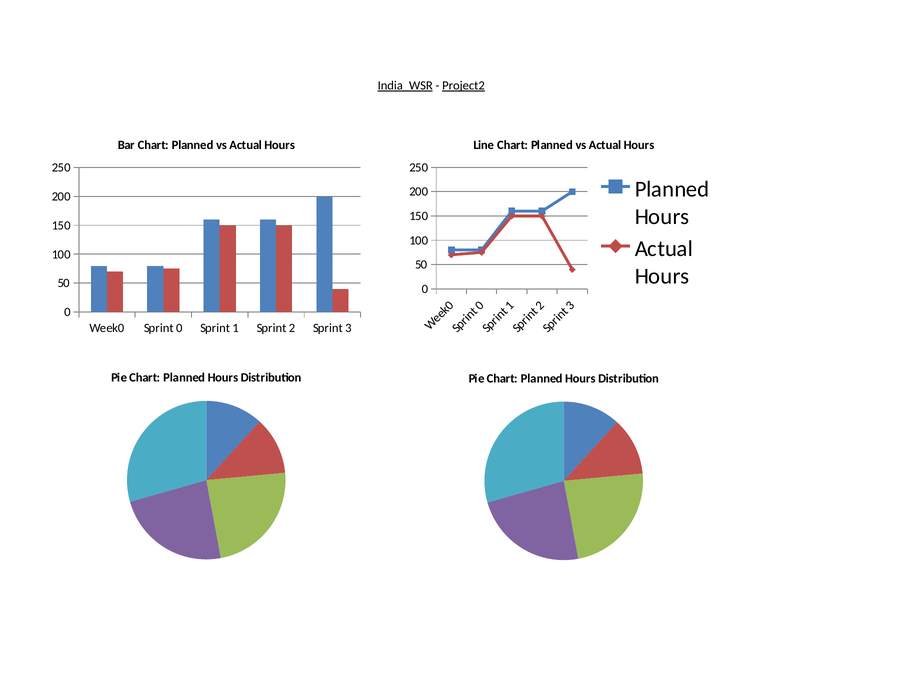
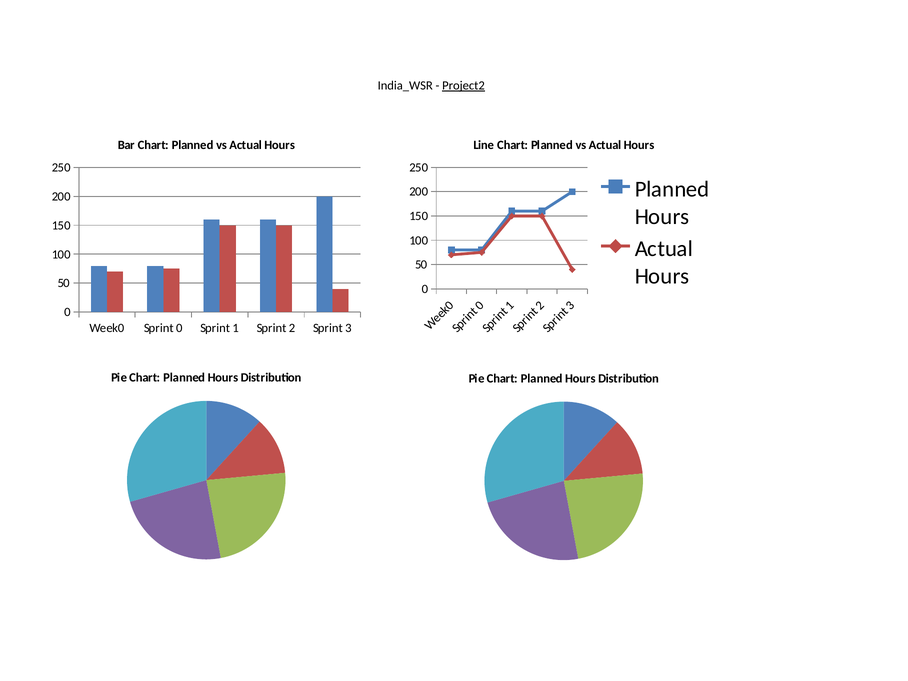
India_WSR underline: present -> none (405, 86)
